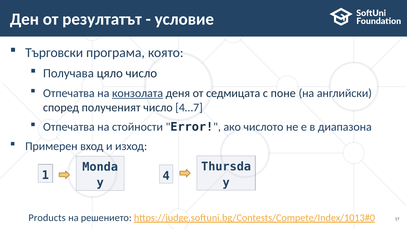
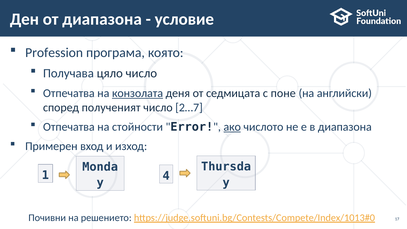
от резултатът: резултатът -> диапазона (102, 19)
Търговски: Търговски -> Profession (54, 53)
4…7: 4…7 -> 2…7 (189, 107)
ако underline: none -> present (232, 127)
Products: Products -> Почивни (47, 218)
